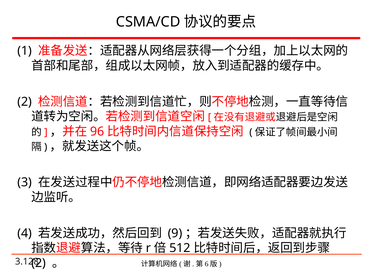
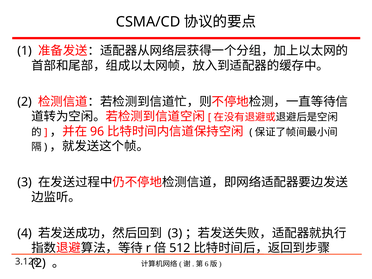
9: 9 -> 3 (175, 233)
